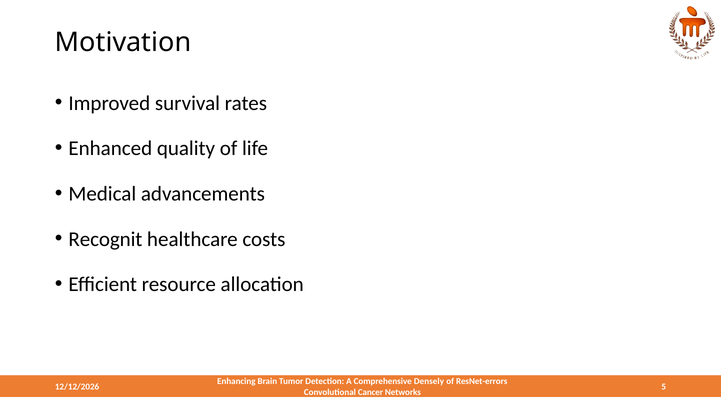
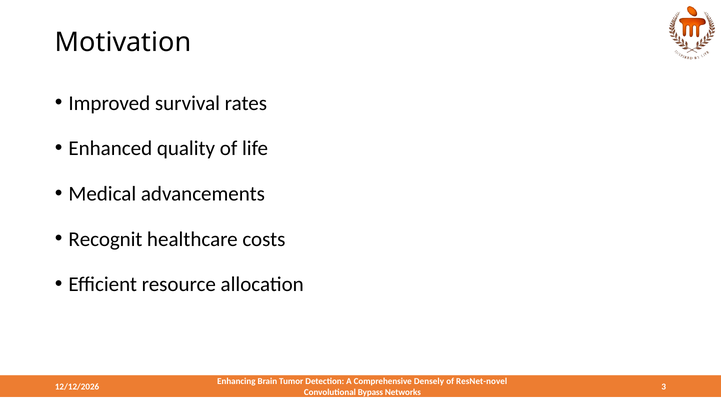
ResNet-errors: ResNet-errors -> ResNet-novel (482, 382)
5: 5 -> 3 (664, 387)
Cancer: Cancer -> Bypass (370, 393)
